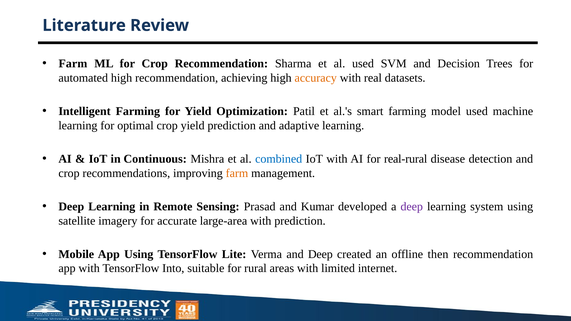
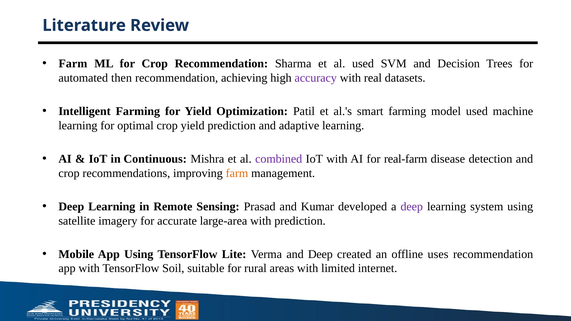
automated high: high -> then (122, 78)
accuracy colour: orange -> purple (316, 78)
combined colour: blue -> purple (279, 159)
real-rural: real-rural -> real-farm (406, 159)
then: then -> uses (438, 254)
Into: Into -> Soil (173, 269)
